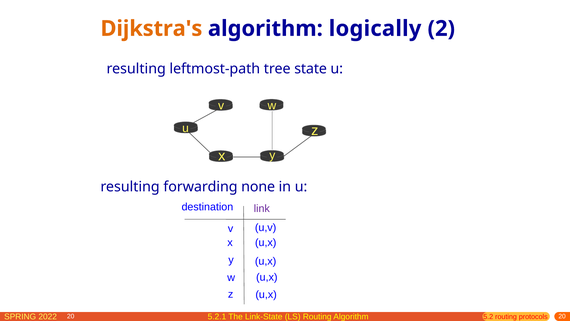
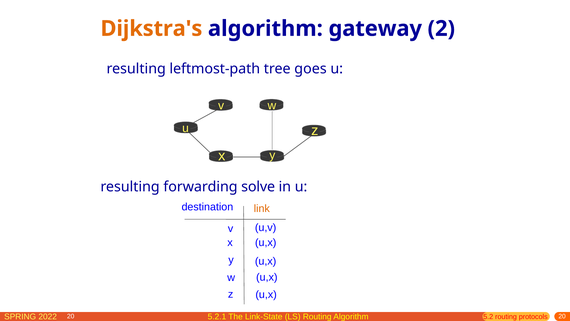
logically: logically -> gateway (375, 29)
state: state -> goes (310, 69)
none: none -> solve (258, 187)
link colour: purple -> orange (262, 208)
